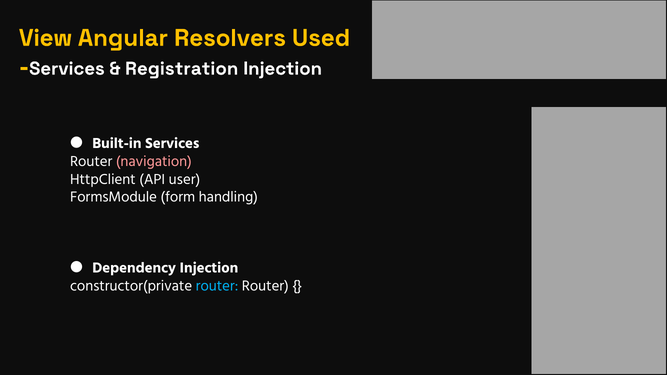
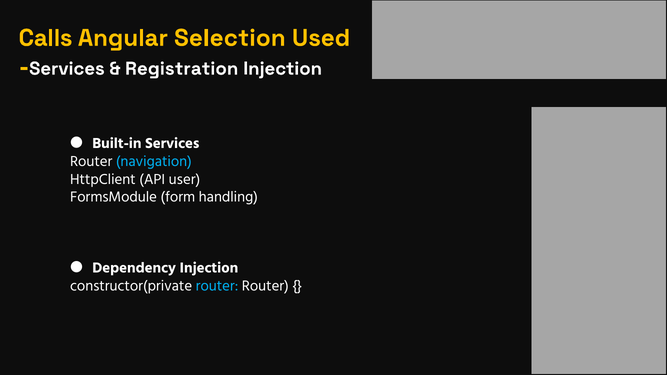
View: View -> Calls (46, 38)
Resolvers: Resolvers -> Selection (230, 38)
navigation colour: pink -> light blue (154, 161)
